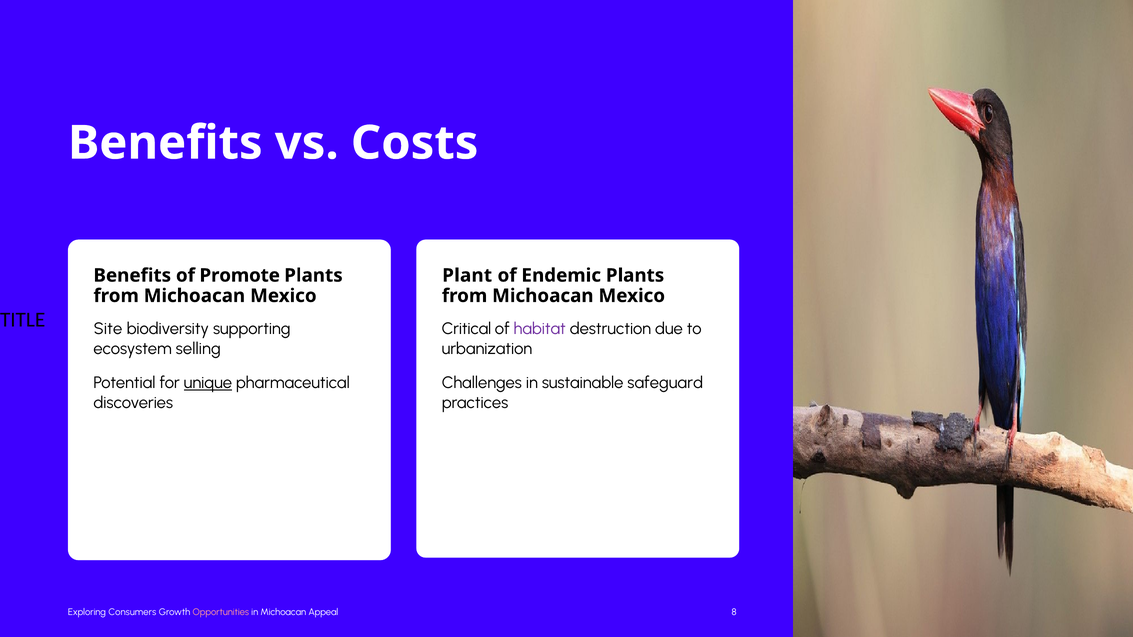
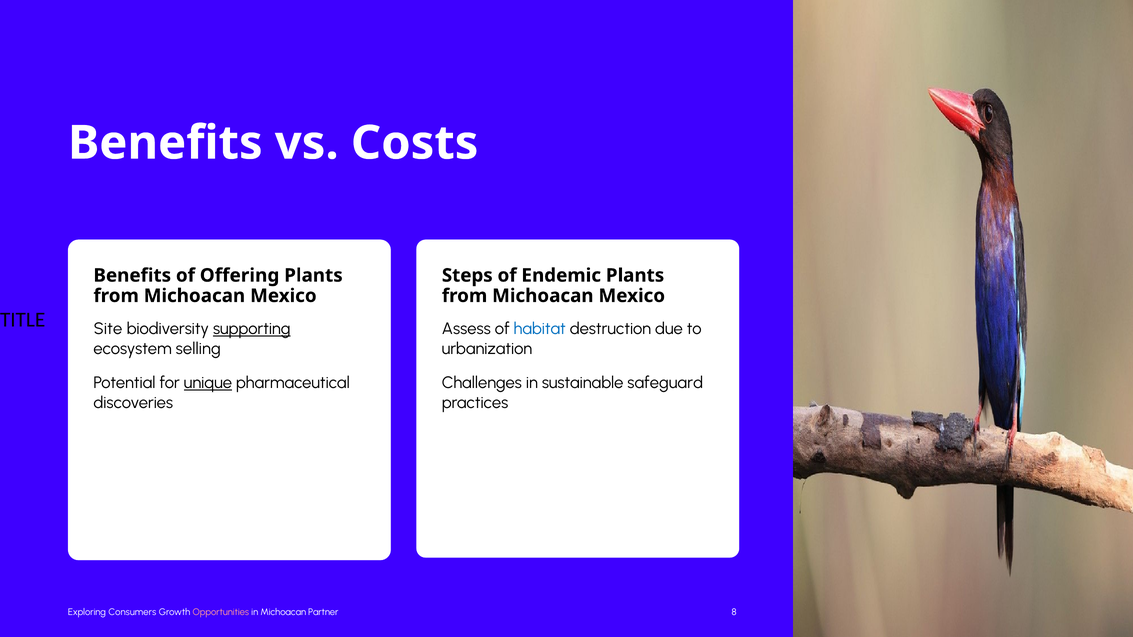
Promote: Promote -> Offering (240, 276)
Plant: Plant -> Steps (467, 276)
supporting underline: none -> present (252, 329)
Critical: Critical -> Assess (466, 329)
habitat colour: purple -> blue (540, 329)
Appeal: Appeal -> Partner (323, 612)
